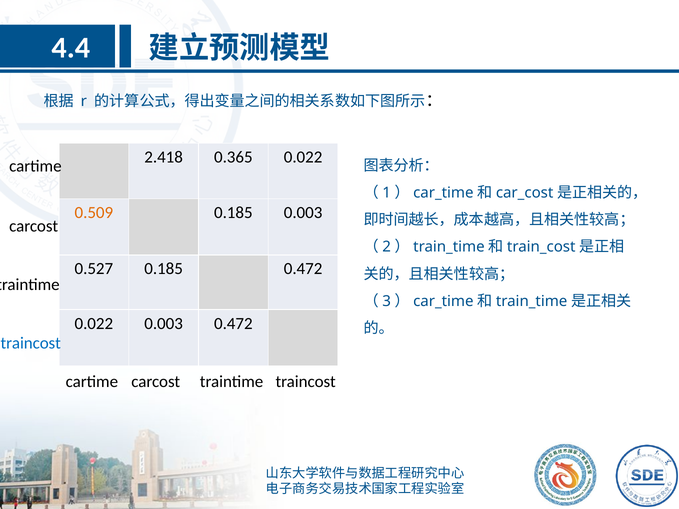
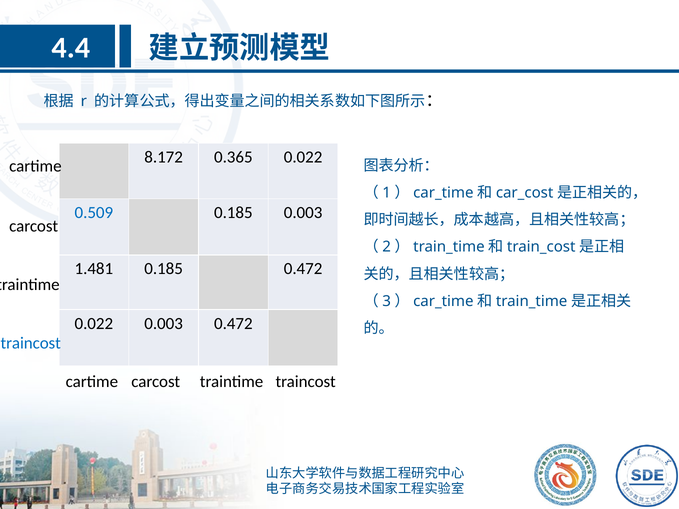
2.418: 2.418 -> 8.172 (164, 157)
0.509 colour: orange -> blue (94, 213)
0.527: 0.527 -> 1.481 (94, 269)
